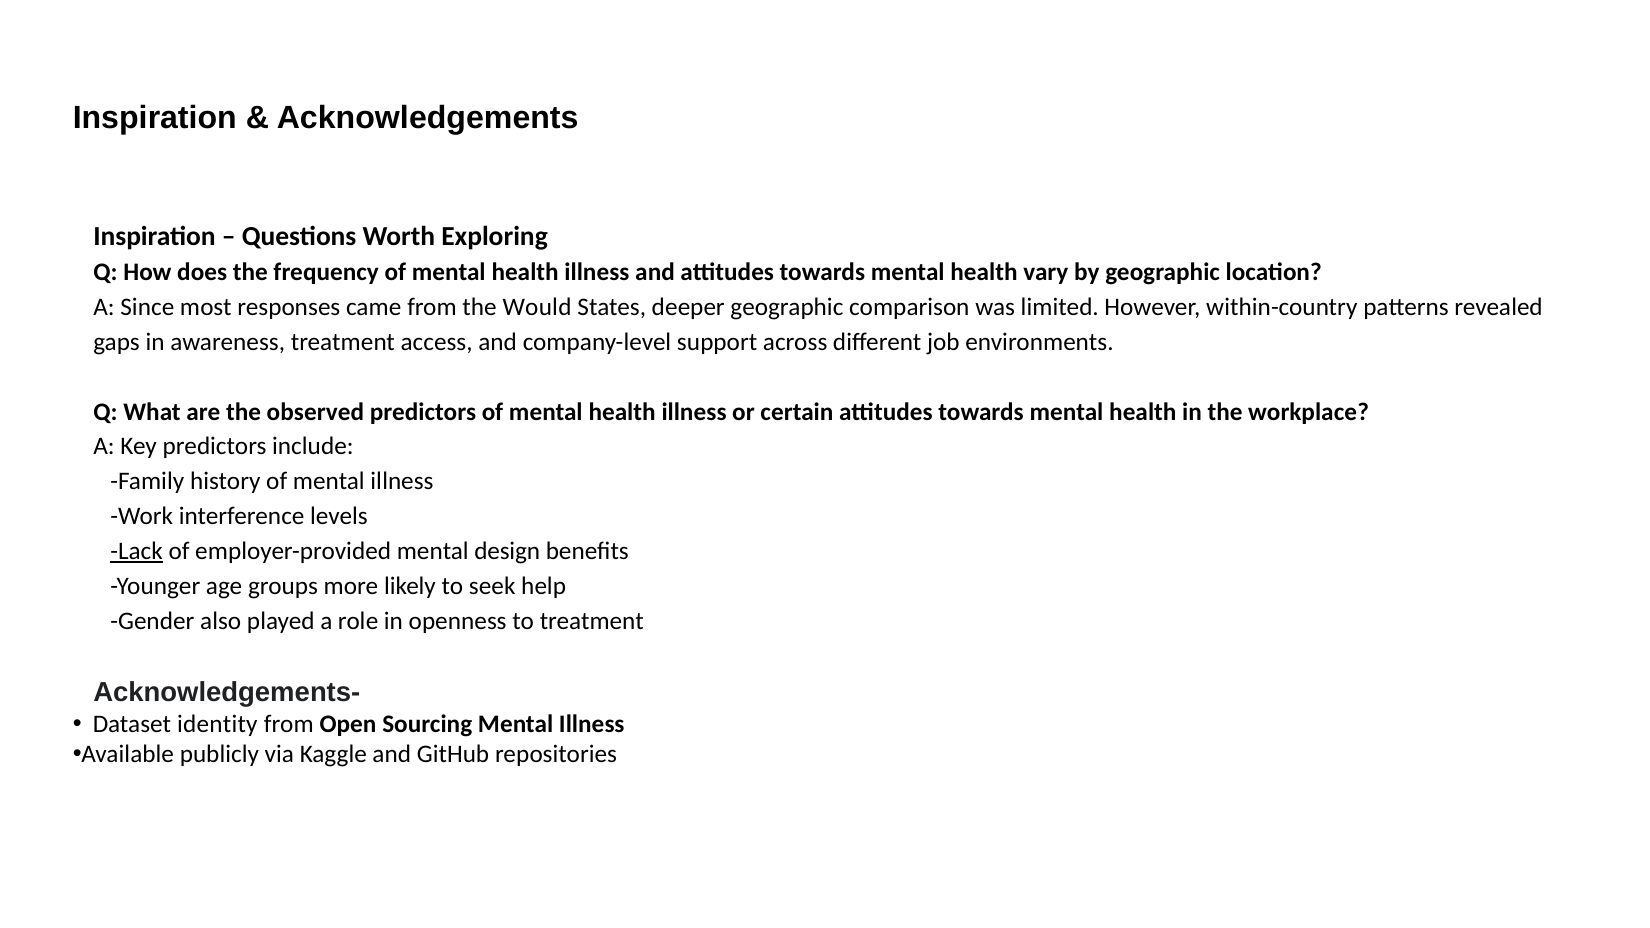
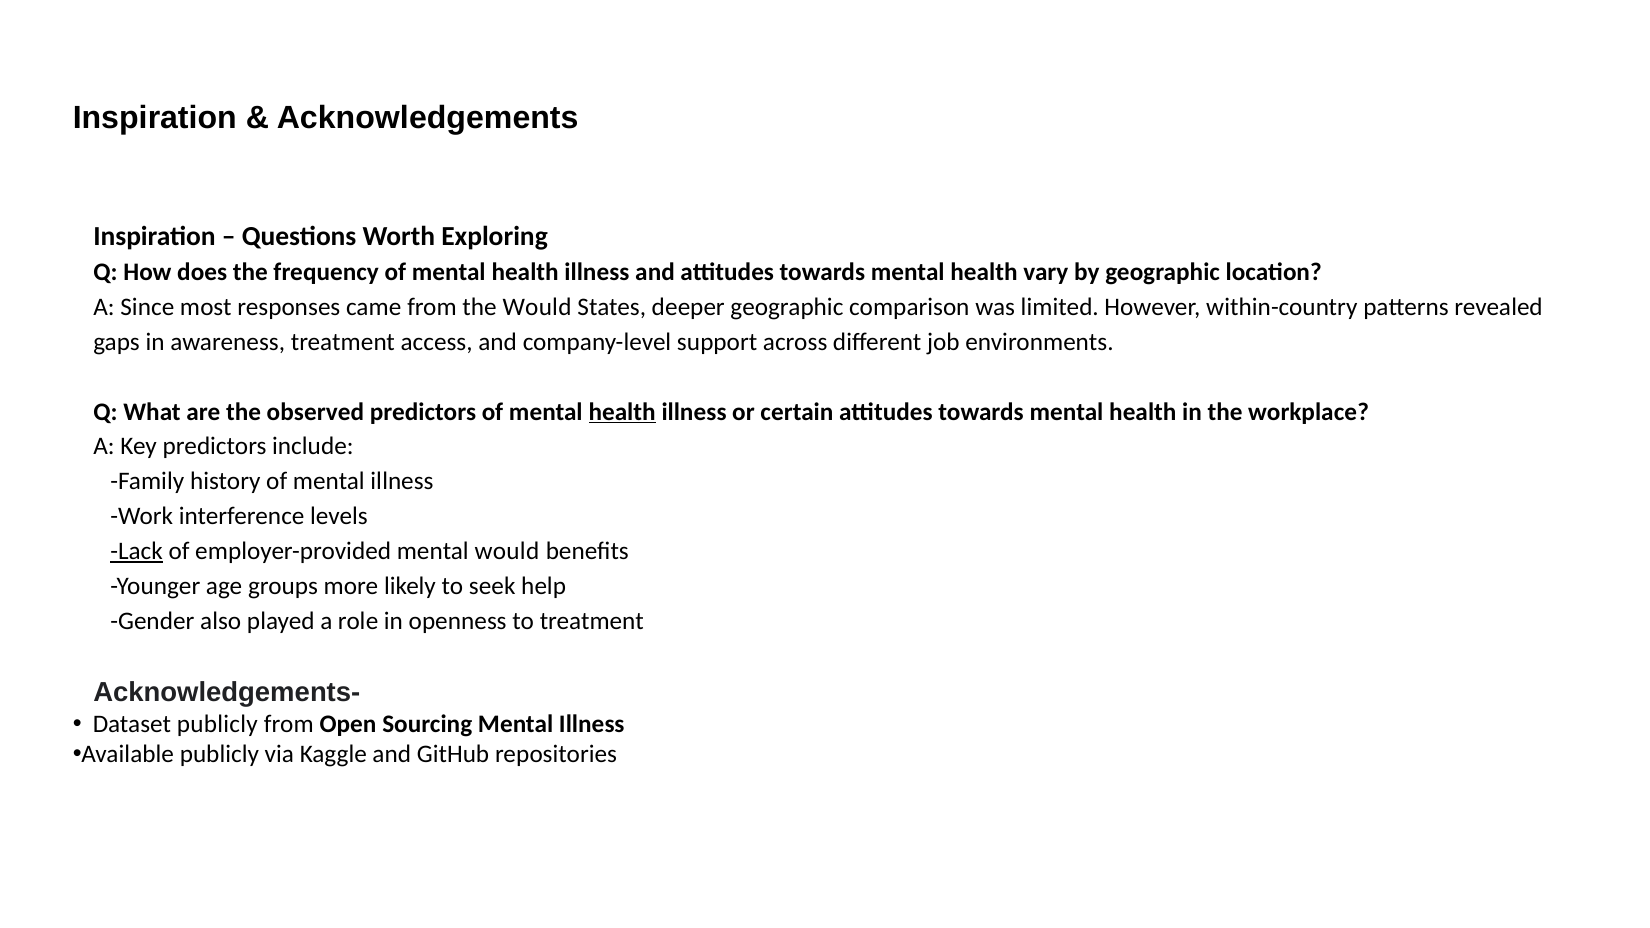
health underline: none -> present (622, 412)
mental design: design -> would (507, 551)
Dataset identity: identity -> publicly (217, 724)
